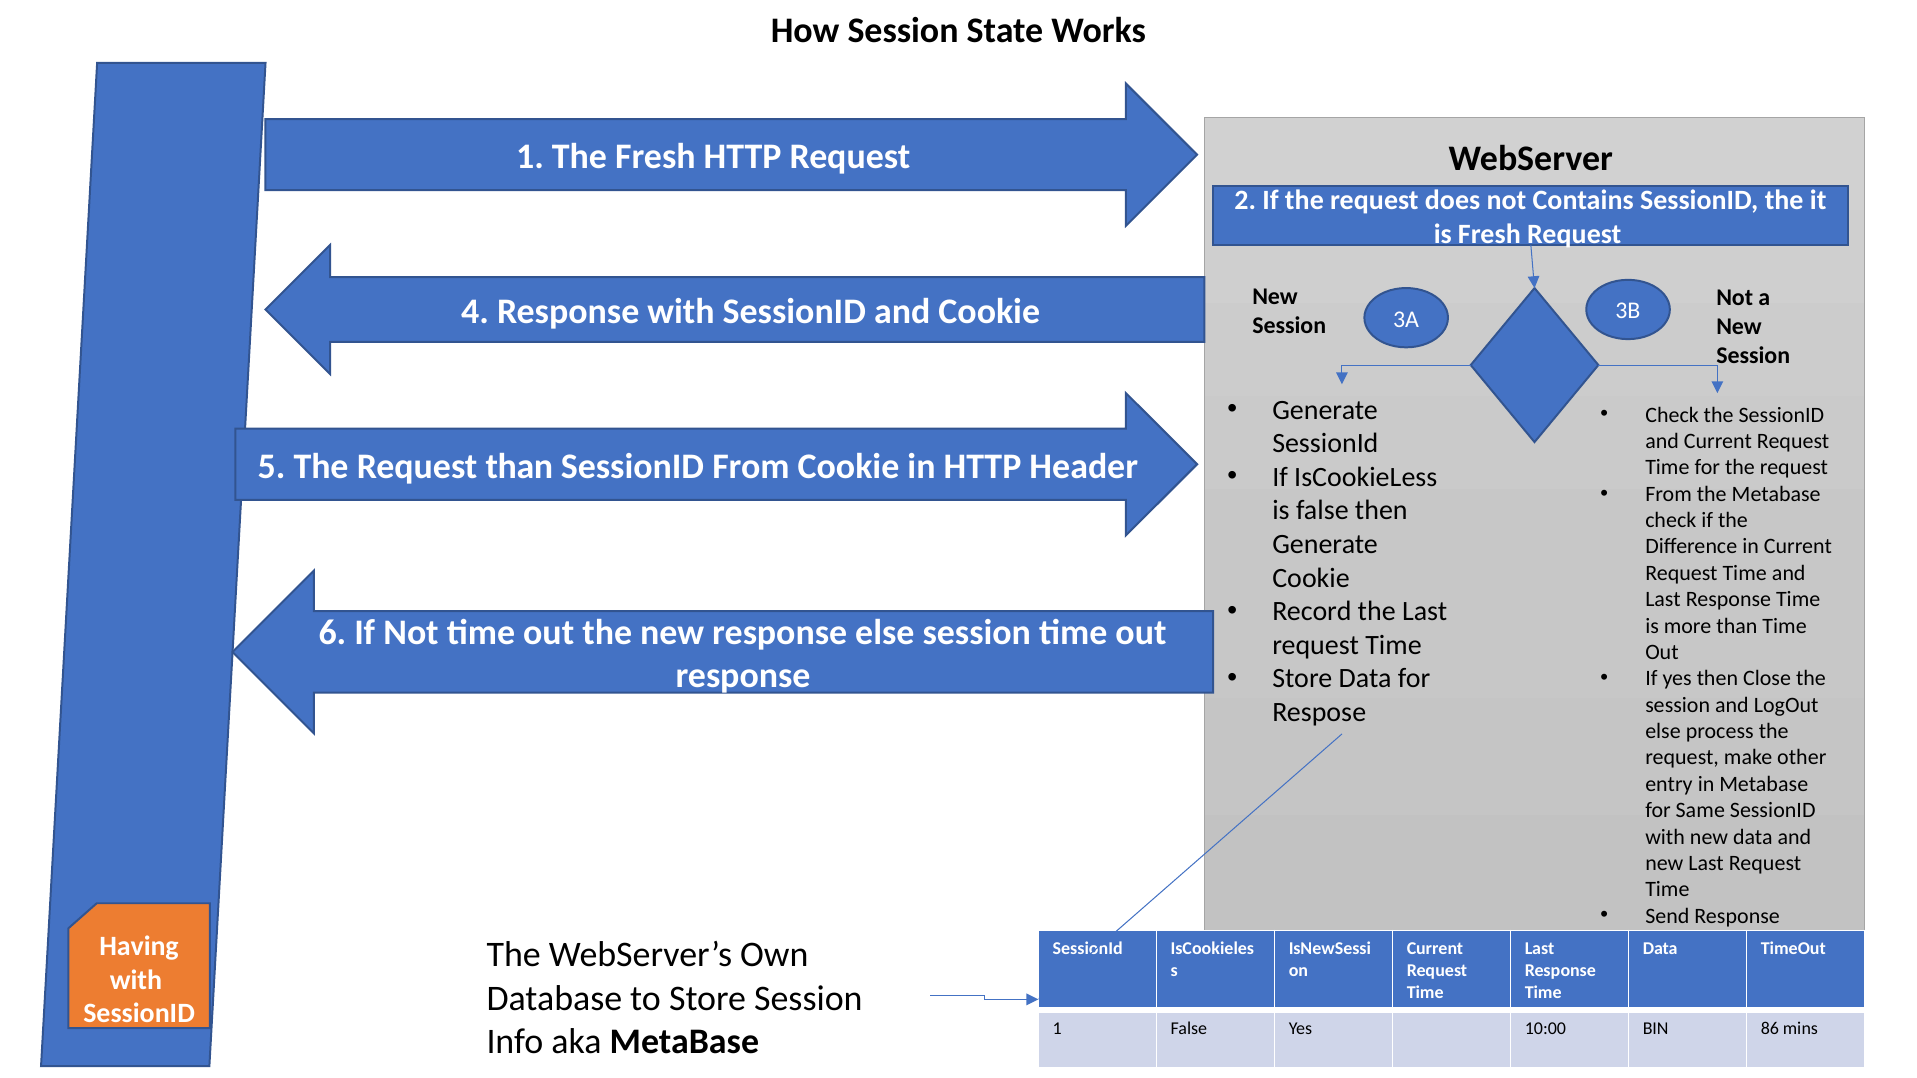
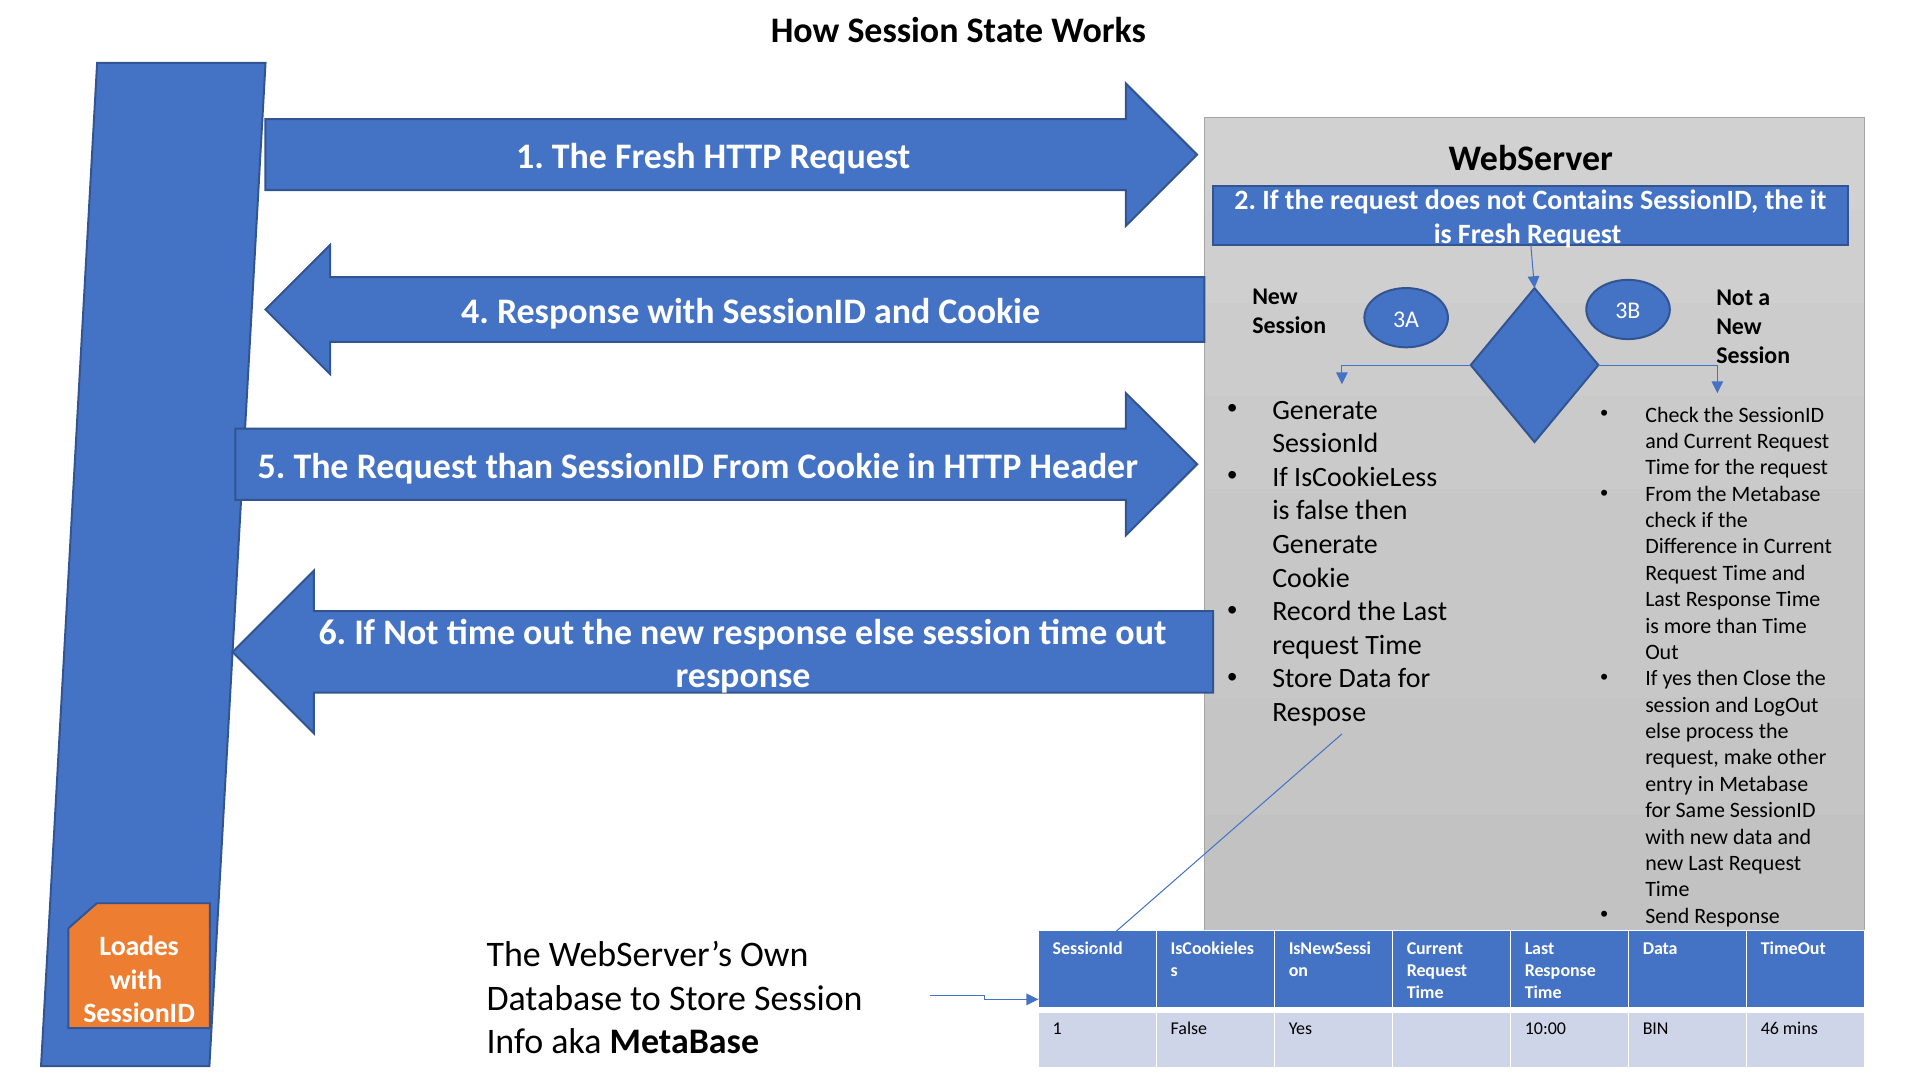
Having: Having -> Loades (139, 947)
86: 86 -> 46 (1770, 1028)
